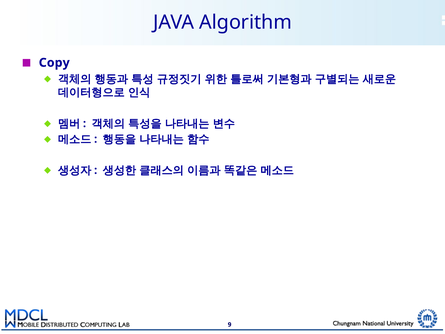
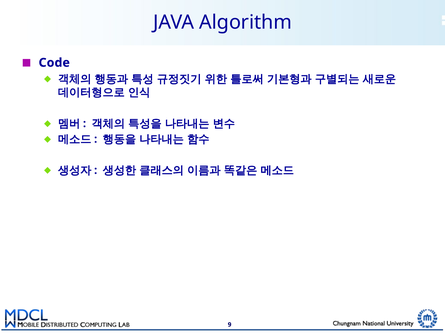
Copy: Copy -> Code (54, 63)
